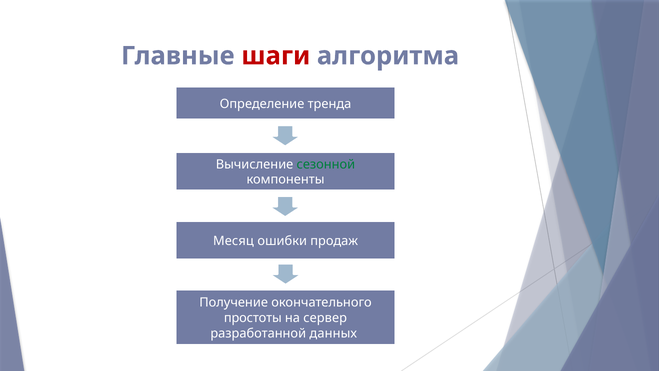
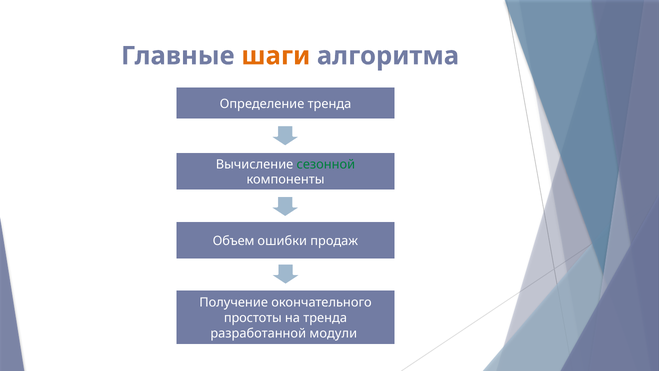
шаги colour: red -> orange (276, 56)
Месяц: Месяц -> Объем (234, 241)
на сервер: сервер -> тренда (325, 318)
данных: данных -> модули (333, 333)
